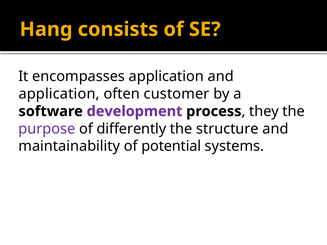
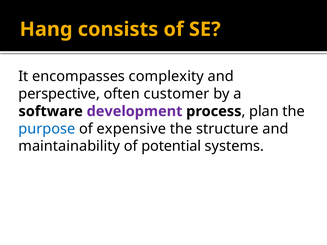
encompasses application: application -> complexity (166, 77)
application: application -> perspective (59, 94)
they: they -> plan (264, 111)
purpose colour: purple -> blue (47, 129)
differently: differently -> expensive (131, 129)
